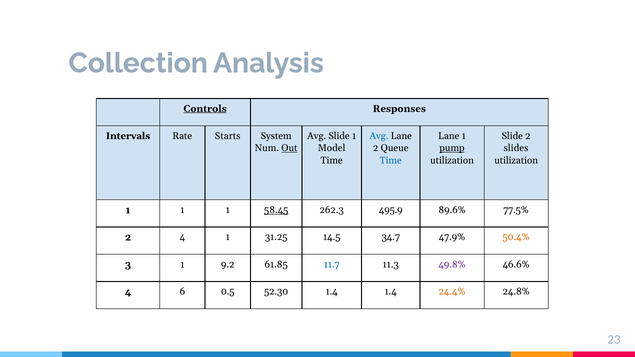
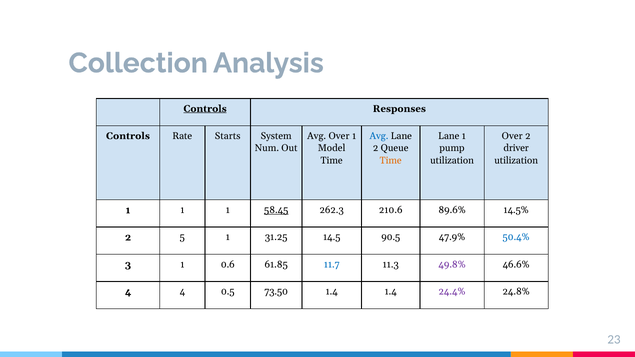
Intervals: Intervals -> Controls (128, 136)
Avg Slide: Slide -> Over (339, 136)
Slide: Slide -> Over (512, 136)
Out underline: present -> none (289, 148)
pump underline: present -> none (452, 148)
slides: slides -> driver (516, 148)
Time colour: blue -> orange (391, 161)
495.9: 495.9 -> 210.6 (391, 210)
77.5%: 77.5% -> 14.5% (516, 210)
2 4: 4 -> 5 (182, 237)
34.7: 34.7 -> 90.5 (391, 237)
50.4% colour: orange -> blue (516, 237)
9.2: 9.2 -> 0.6 (228, 265)
4 6: 6 -> 4 (182, 292)
52.30: 52.30 -> 73.50 (276, 292)
24.4% colour: orange -> purple (452, 292)
